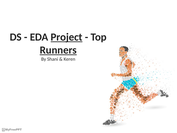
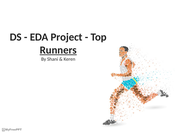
Project underline: present -> none (67, 37)
